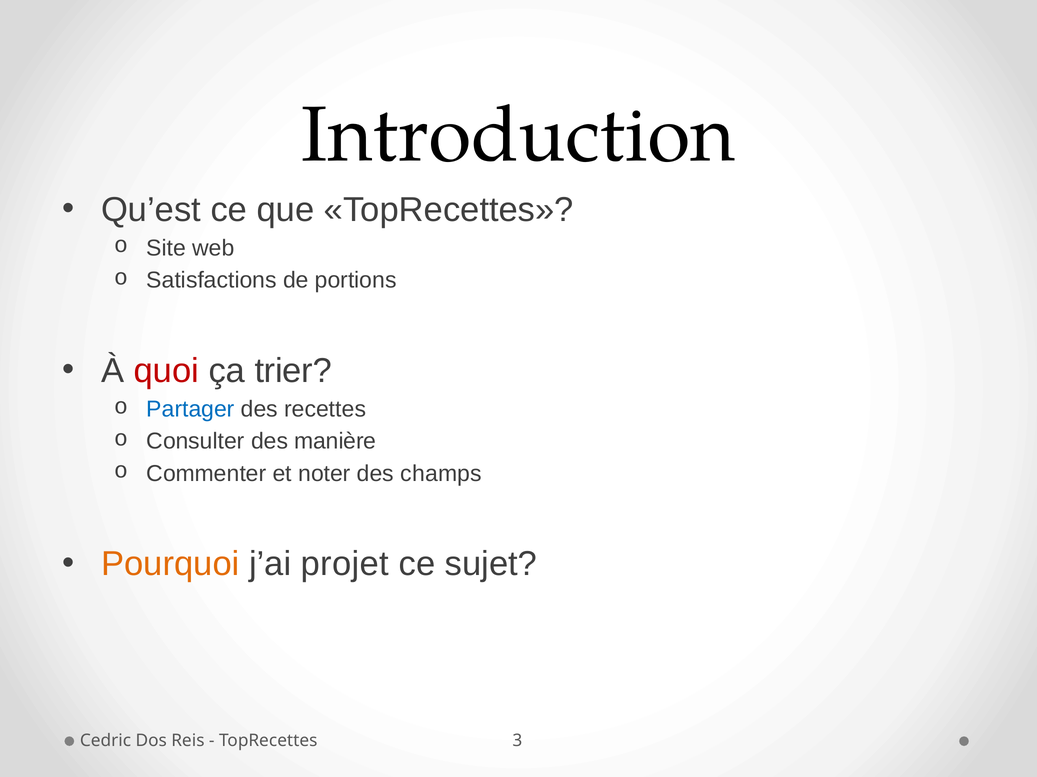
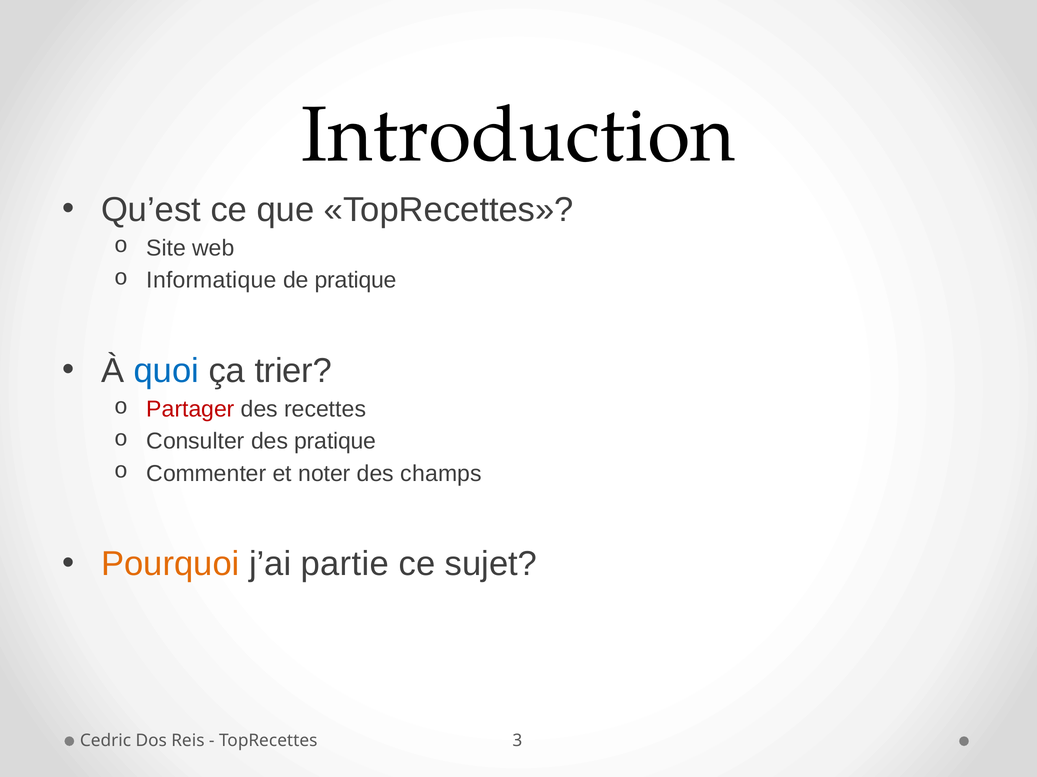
Satisfactions: Satisfactions -> Informatique (211, 280)
de portions: portions -> pratique (356, 280)
quoi colour: red -> blue (166, 371)
Partager colour: blue -> red (191, 409)
des manière: manière -> pratique (335, 442)
projet: projet -> partie (345, 565)
